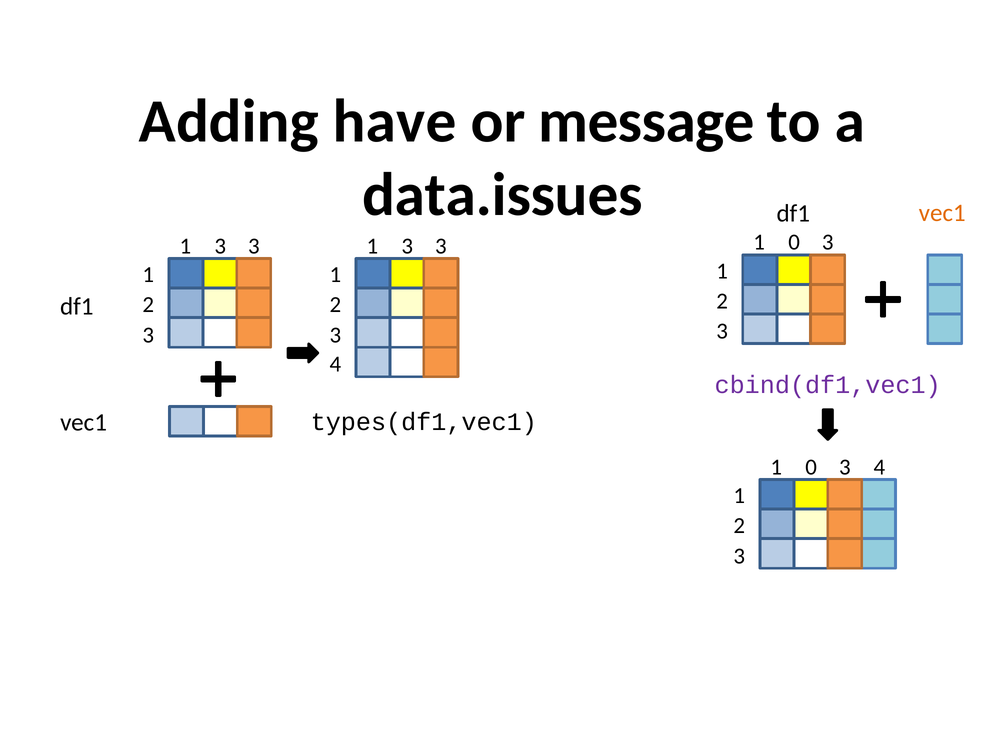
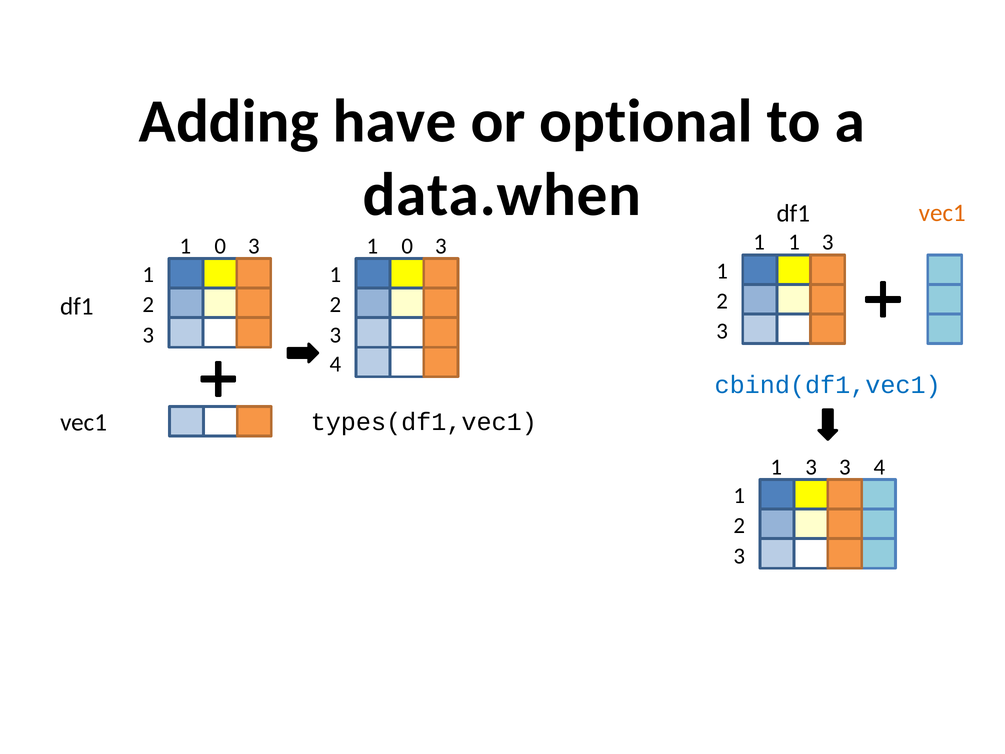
message: message -> optional (646, 121)
data.issues: data.issues -> data.when (502, 195)
0: 0 -> 1 (794, 242)
3: 3 -> 0 (220, 246)
3: 3 -> 0 (407, 246)
cbind(df1,vec1 colour: purple -> blue (828, 385)
0: 0 -> 3 (811, 467)
